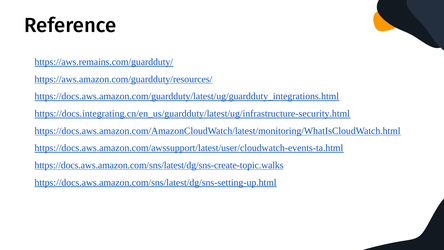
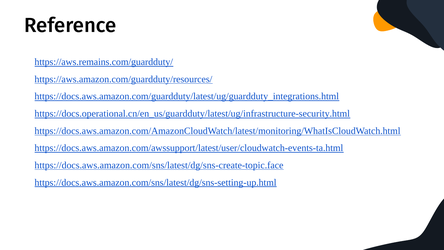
https://docs.integrating.cn/en_us/guardduty/latest/ug/infrastructure-security.html: https://docs.integrating.cn/en_us/guardduty/latest/ug/infrastructure-security.html -> https://docs.operational.cn/en_us/guardduty/latest/ug/infrastructure-security.html (192, 114)
https://docs.aws.amazon.com/sns/latest/dg/sns-create-topic.walks: https://docs.aws.amazon.com/sns/latest/dg/sns-create-topic.walks -> https://docs.aws.amazon.com/sns/latest/dg/sns-create-topic.face (159, 165)
